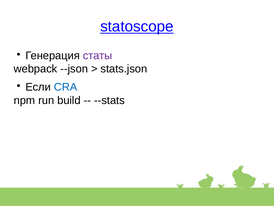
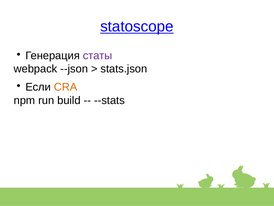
CRA colour: blue -> orange (66, 87)
